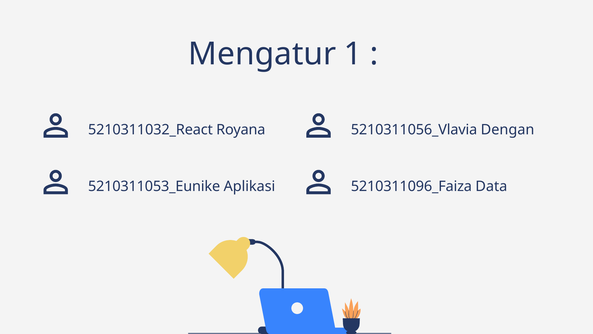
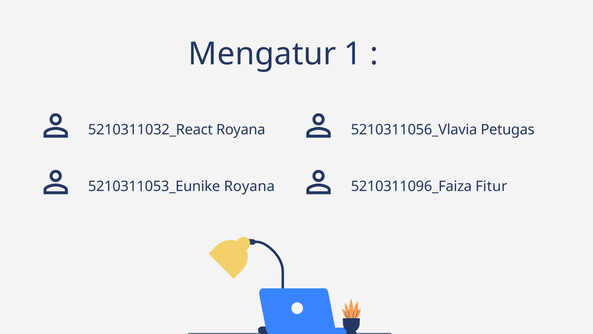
Dengan: Dengan -> Petugas (508, 130)
5210311053_Eunike Aplikasi: Aplikasi -> Royana (249, 186)
Data: Data -> Fitur (491, 186)
